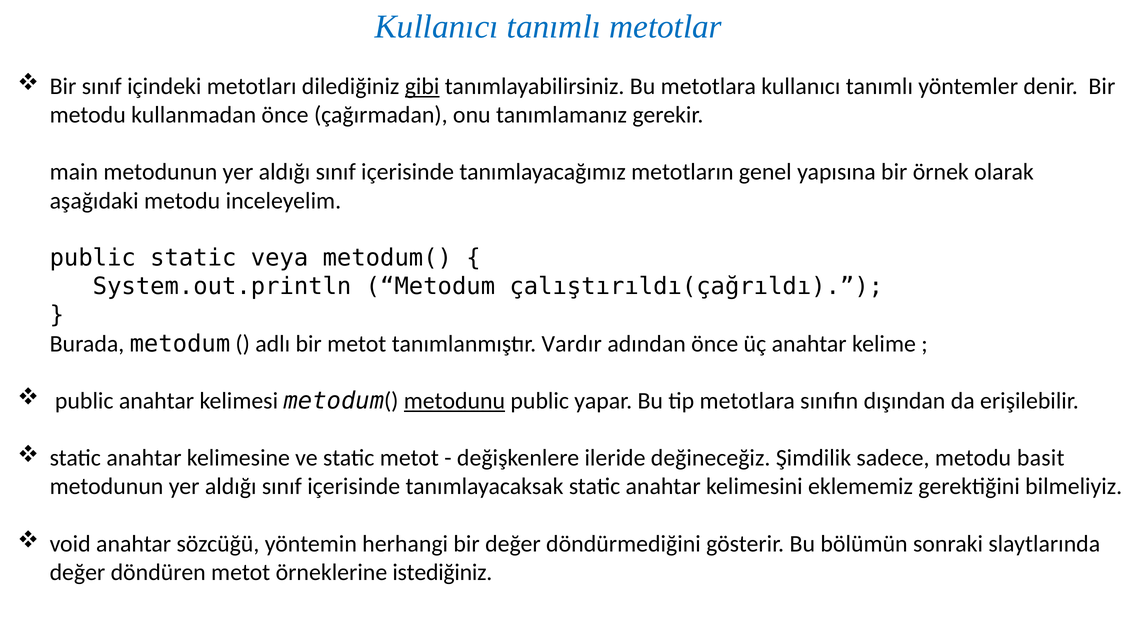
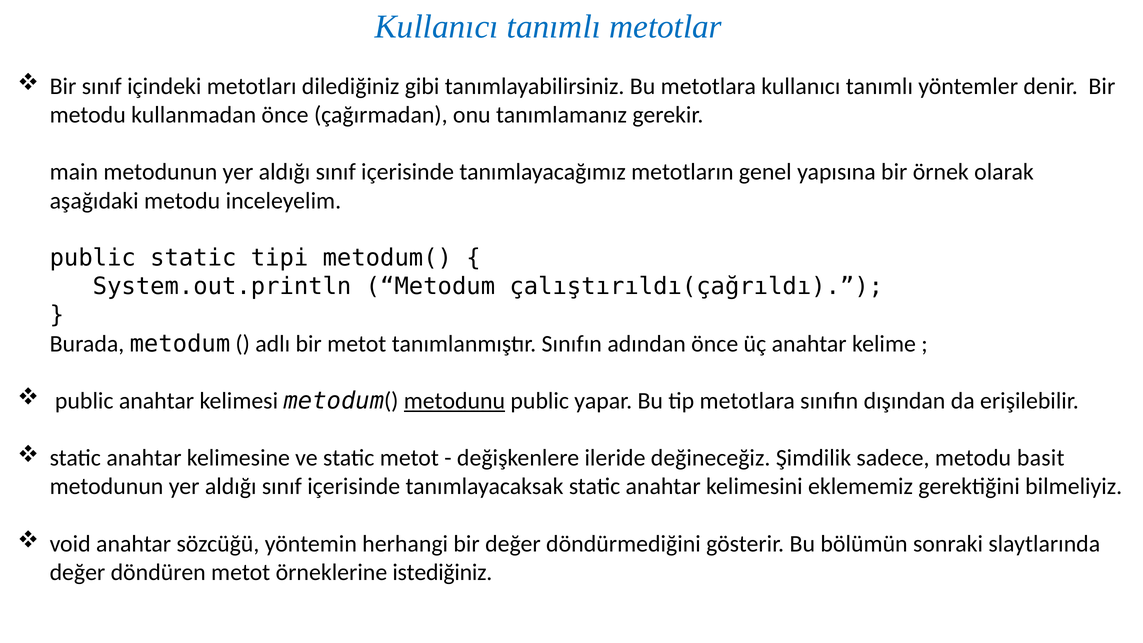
gibi underline: present -> none (422, 86)
veya: veya -> tipi (280, 258)
tanımlanmıştır Vardır: Vardır -> Sınıfın (572, 344)
